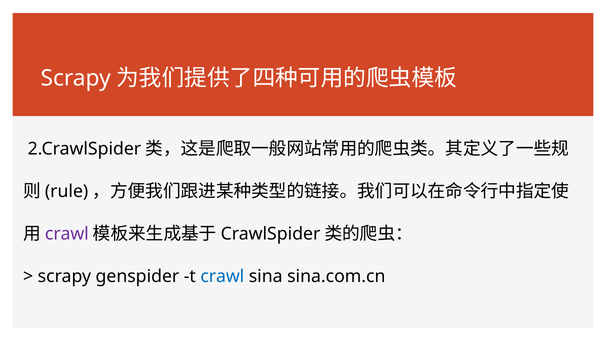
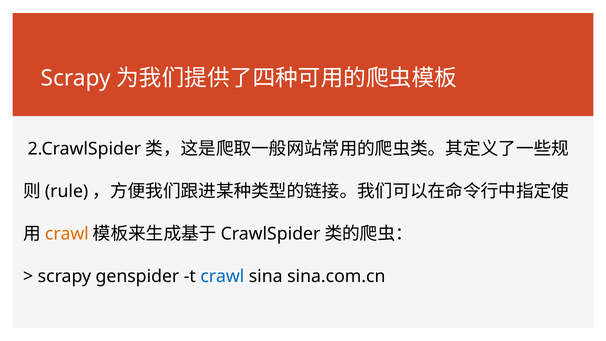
crawl colour: purple -> orange (67, 234)
